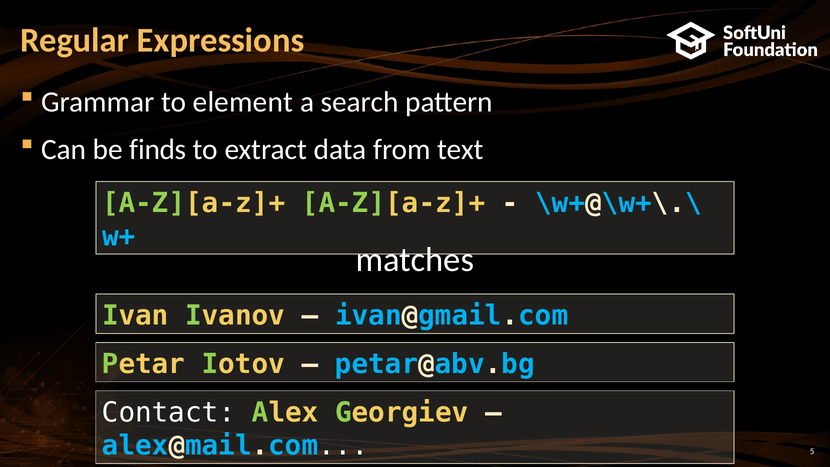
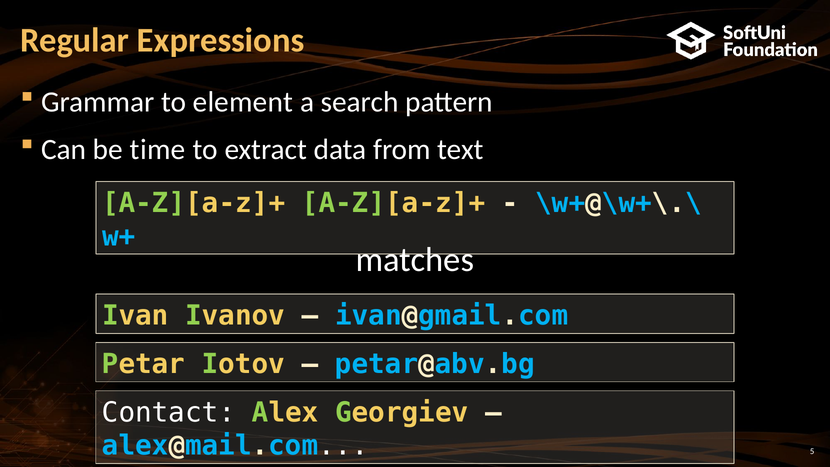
finds: finds -> time (158, 150)
